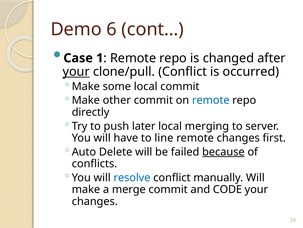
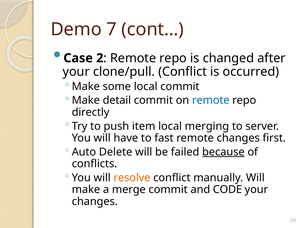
6: 6 -> 7 (112, 29)
1: 1 -> 2 (100, 58)
your underline: present -> none (76, 72)
other: other -> detail (117, 100)
later: later -> item (144, 126)
line: line -> fast (164, 138)
resolve colour: blue -> orange (132, 177)
